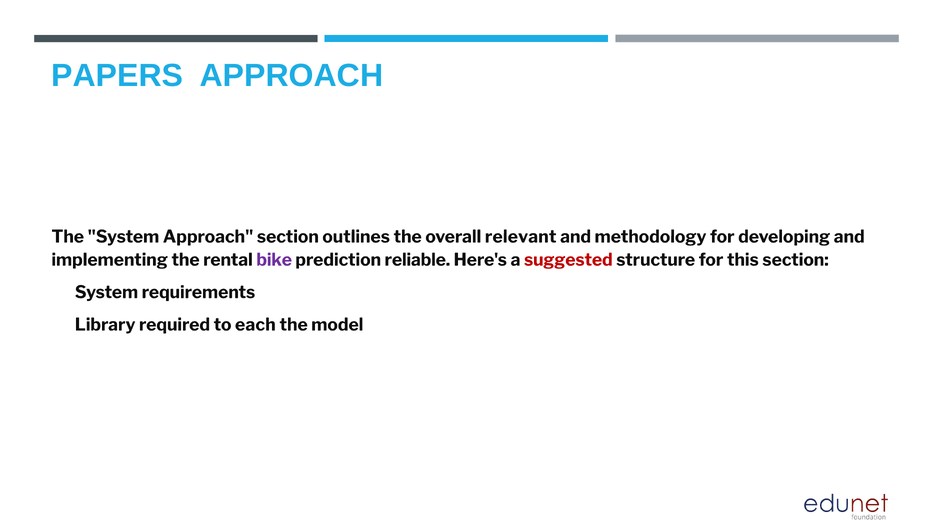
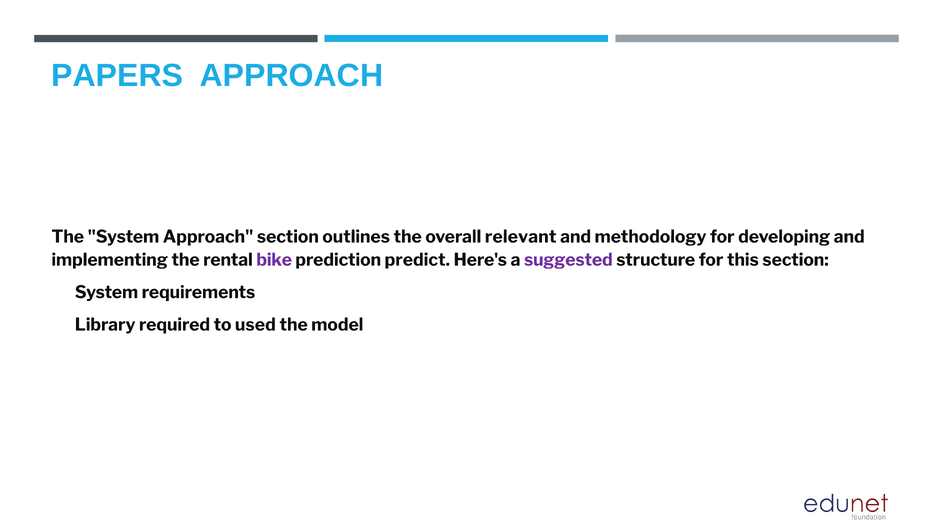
reliable: reliable -> predict (417, 260)
suggested colour: red -> purple (568, 260)
each: each -> used (255, 325)
